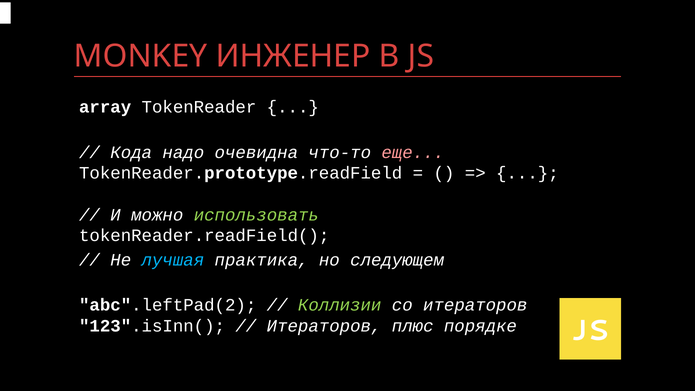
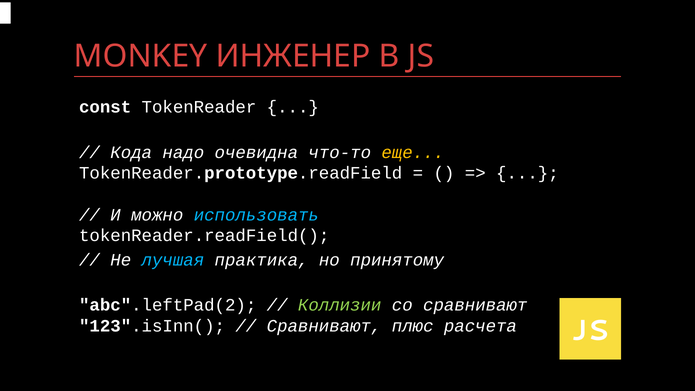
array: array -> const (105, 107)
еще colour: pink -> yellow (413, 152)
использовать colour: light green -> light blue (256, 215)
следующем: следующем -> принятому (397, 260)
со итераторов: итераторов -> сравнивают (475, 305)
Итераторов: Итераторов -> Сравнивают (324, 326)
порядке: порядке -> расчета (480, 326)
